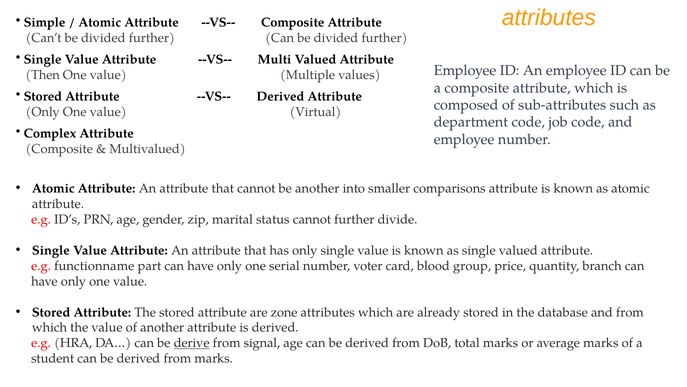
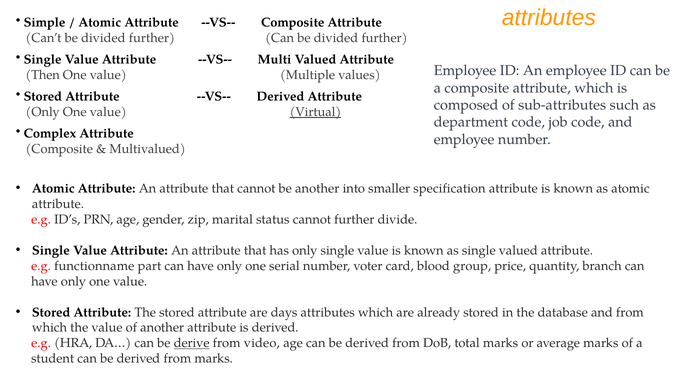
Virtual underline: none -> present (315, 112)
comparisons: comparisons -> specification (449, 188)
zone: zone -> days (284, 312)
signal: signal -> video (262, 343)
